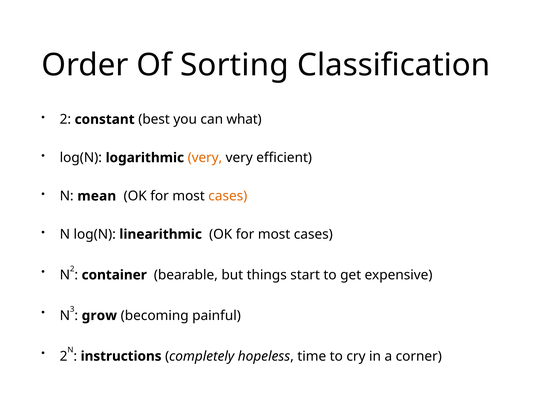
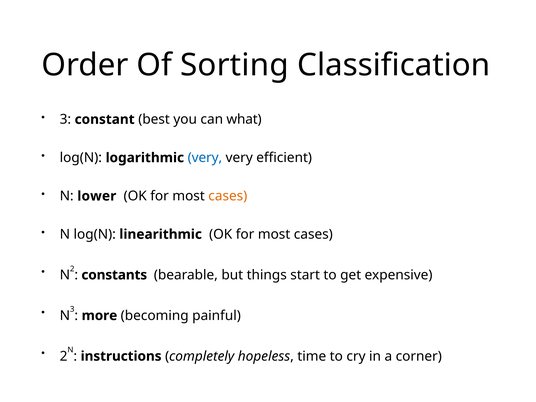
2: 2 -> 3 (65, 119)
very colour: orange -> blue (205, 158)
mean: mean -> lower (97, 196)
container: container -> constants (114, 275)
grow: grow -> more (99, 316)
